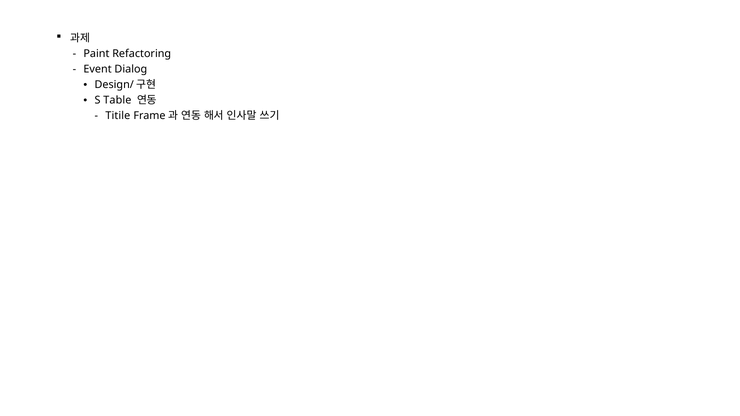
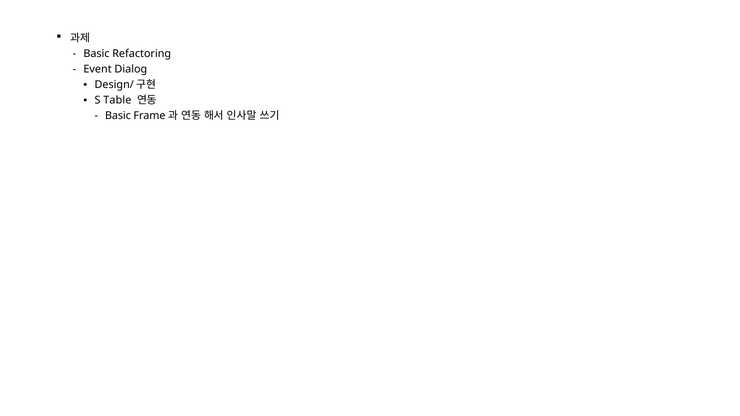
Paint: Paint -> Basic (96, 54)
Titile: Titile -> Basic (118, 116)
